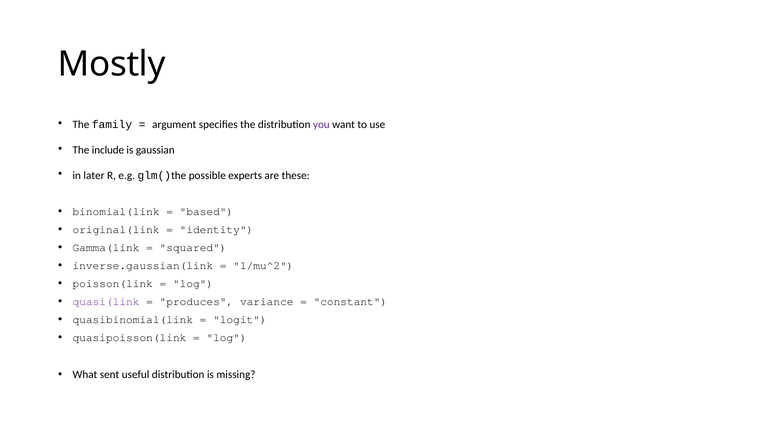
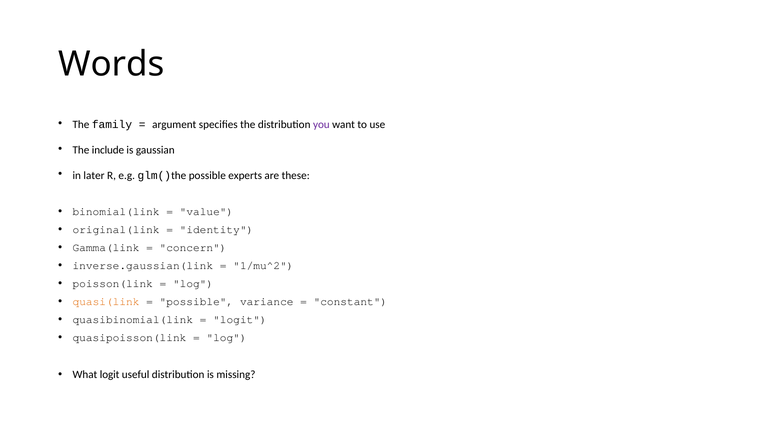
Mostly: Mostly -> Words (111, 64)
based: based -> value (206, 211)
squared: squared -> concern (193, 247)
quasi(link colour: purple -> orange (106, 301)
produces: produces -> possible (196, 301)
What sent: sent -> logit (110, 374)
